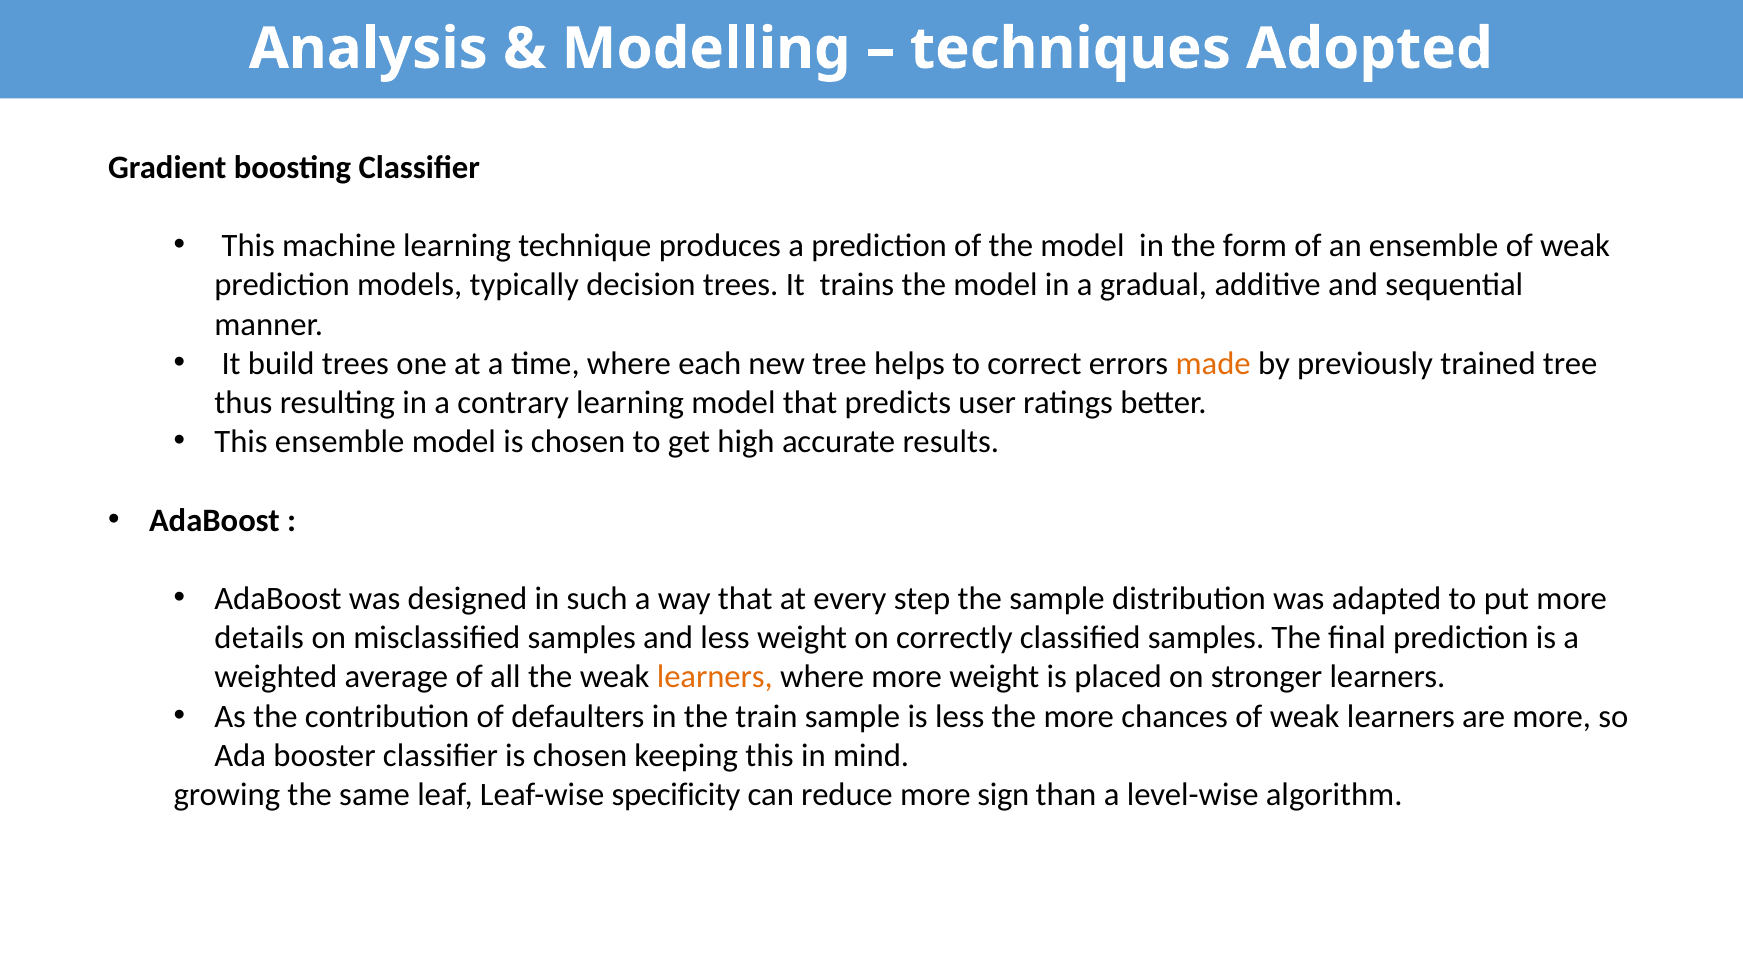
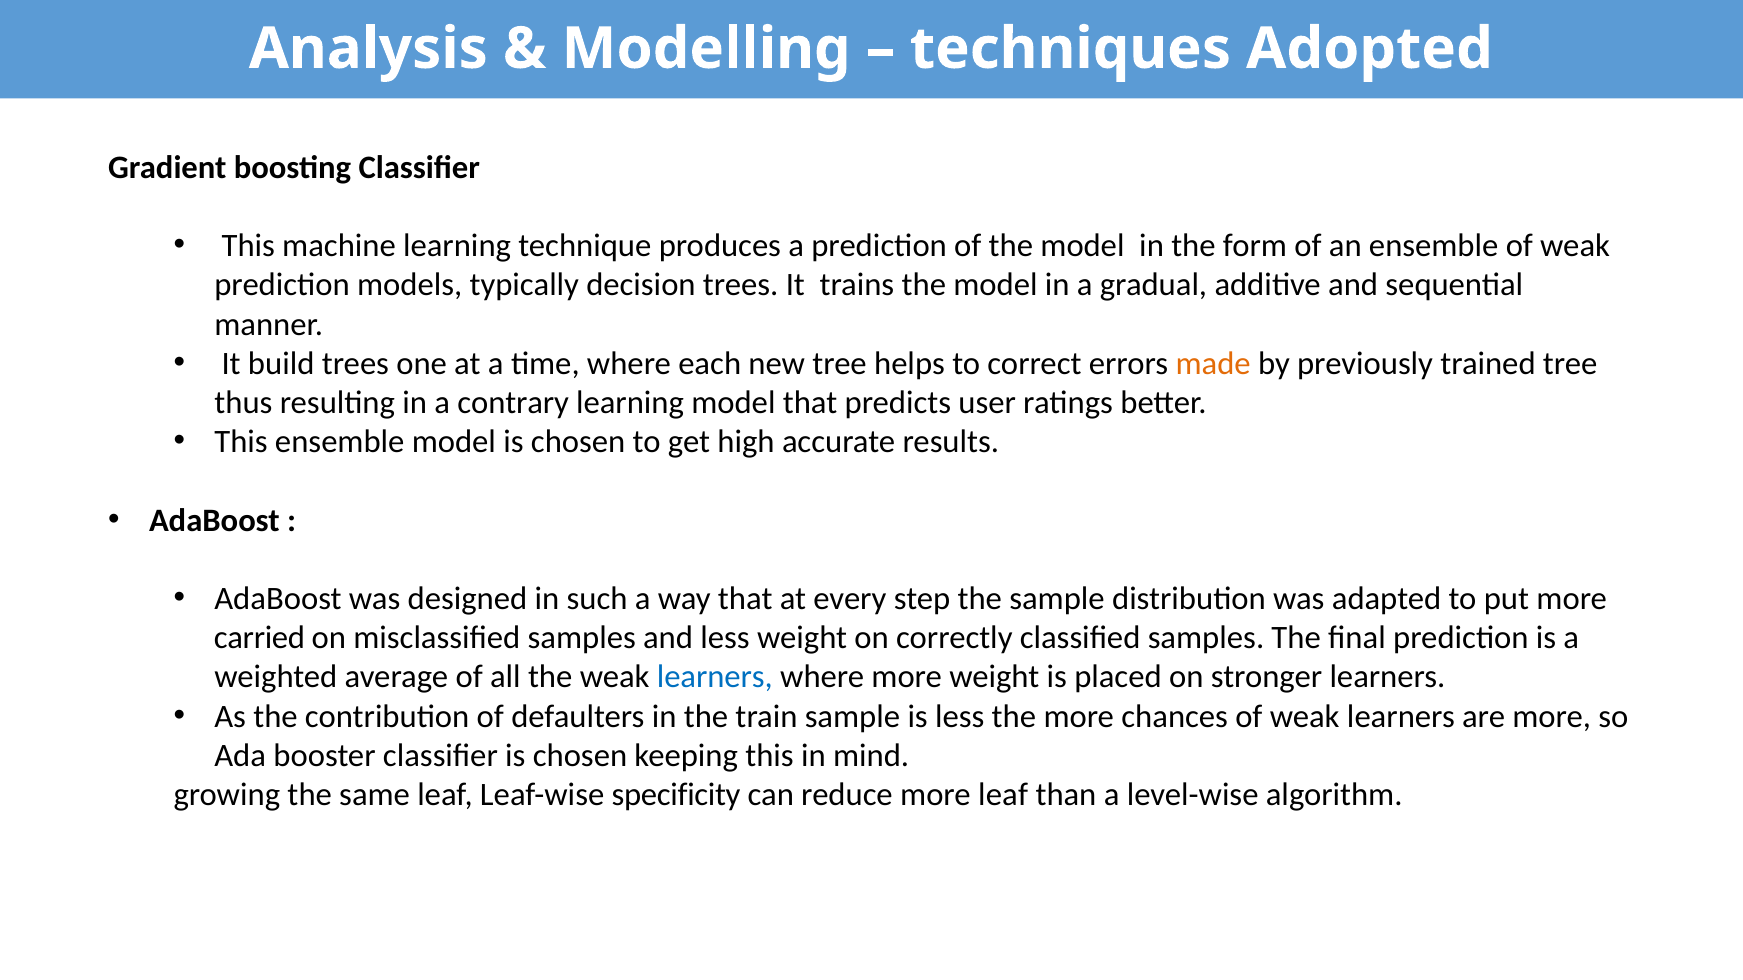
details: details -> carried (259, 638)
learners colour: orange -> blue (715, 677)
more sign: sign -> leaf (1003, 795)
